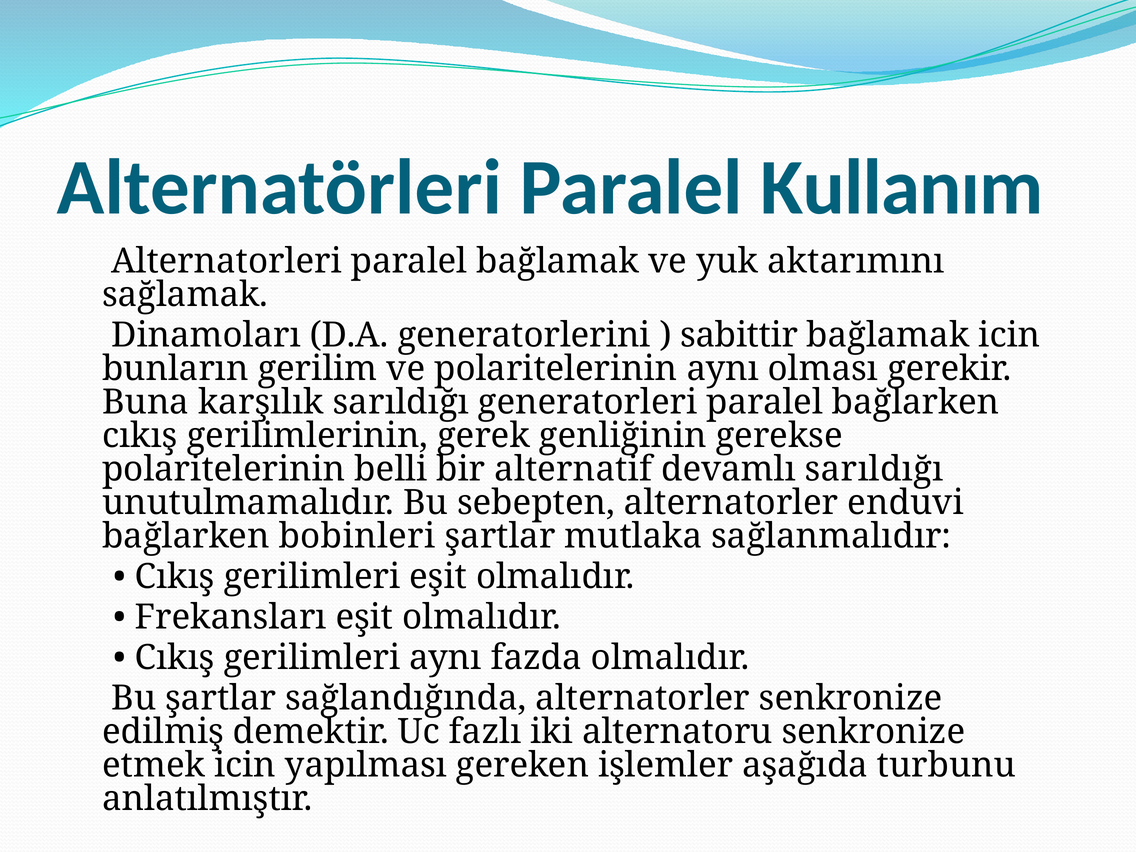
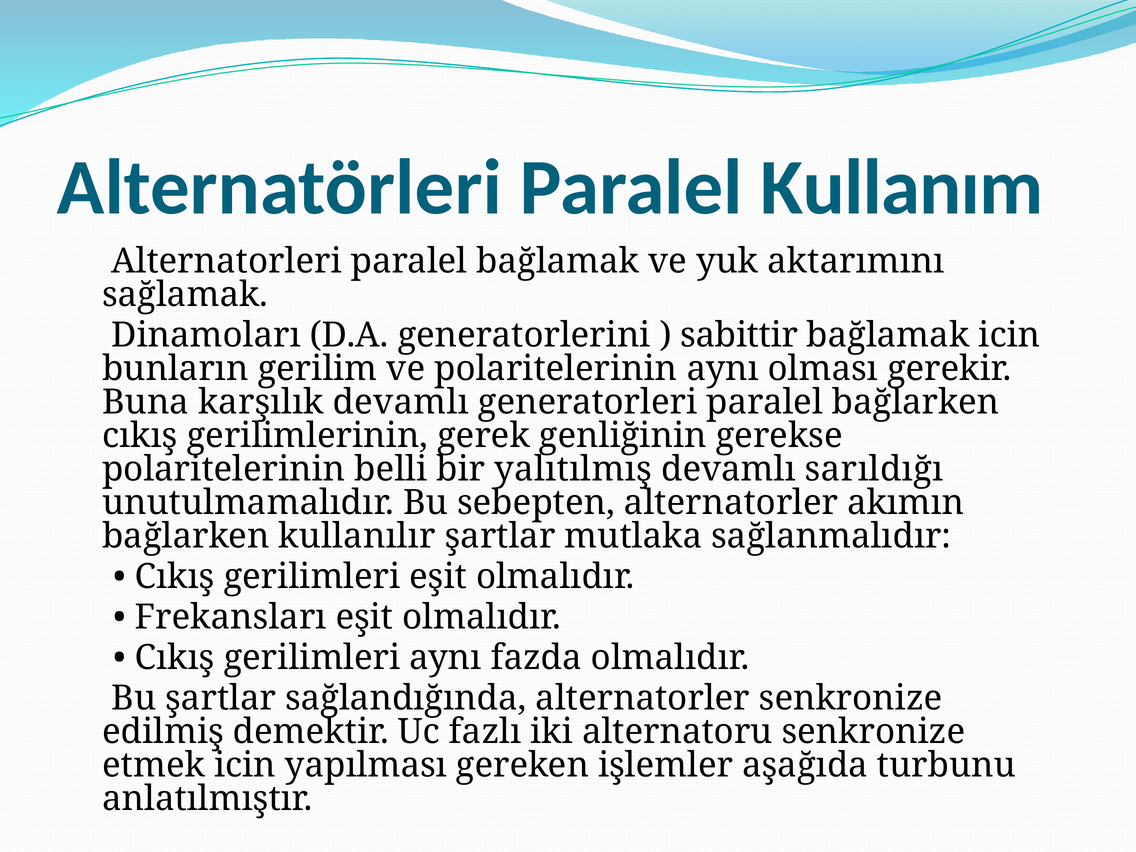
karşılık sarıldığı: sarıldığı -> devamlı (401, 402)
alternatif: alternatif -> yalıtılmış (573, 469)
enduvi: enduvi -> akımın (906, 503)
bobinleri: bobinleri -> kullanılır (357, 536)
